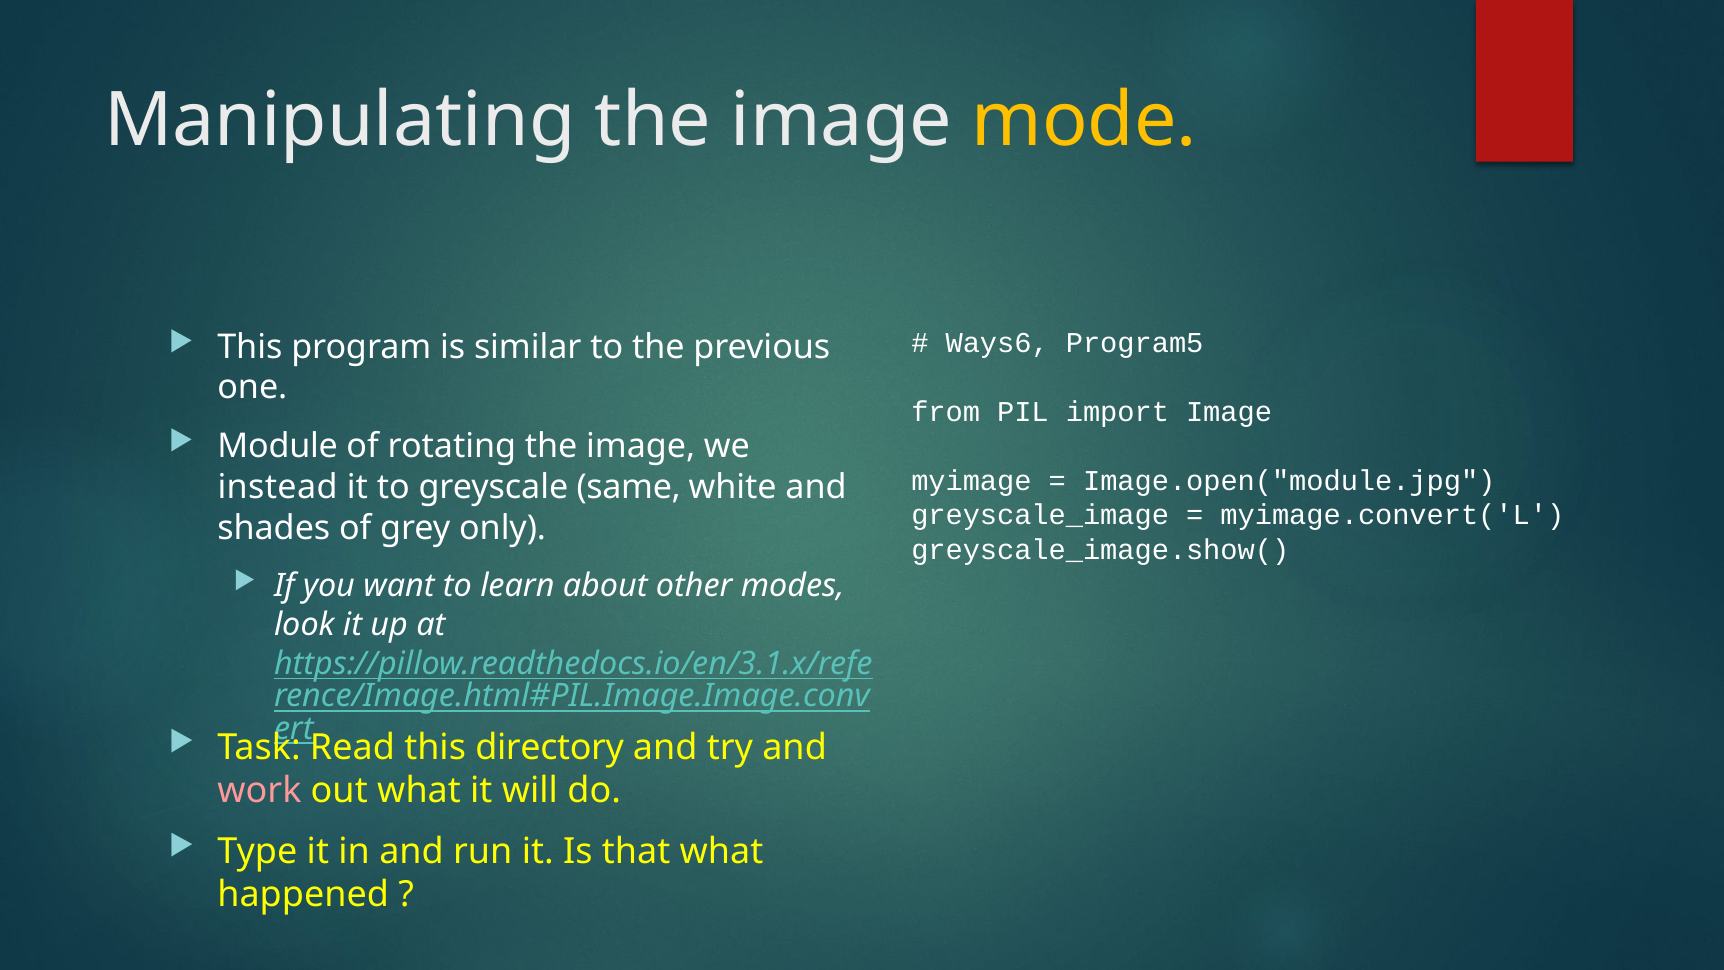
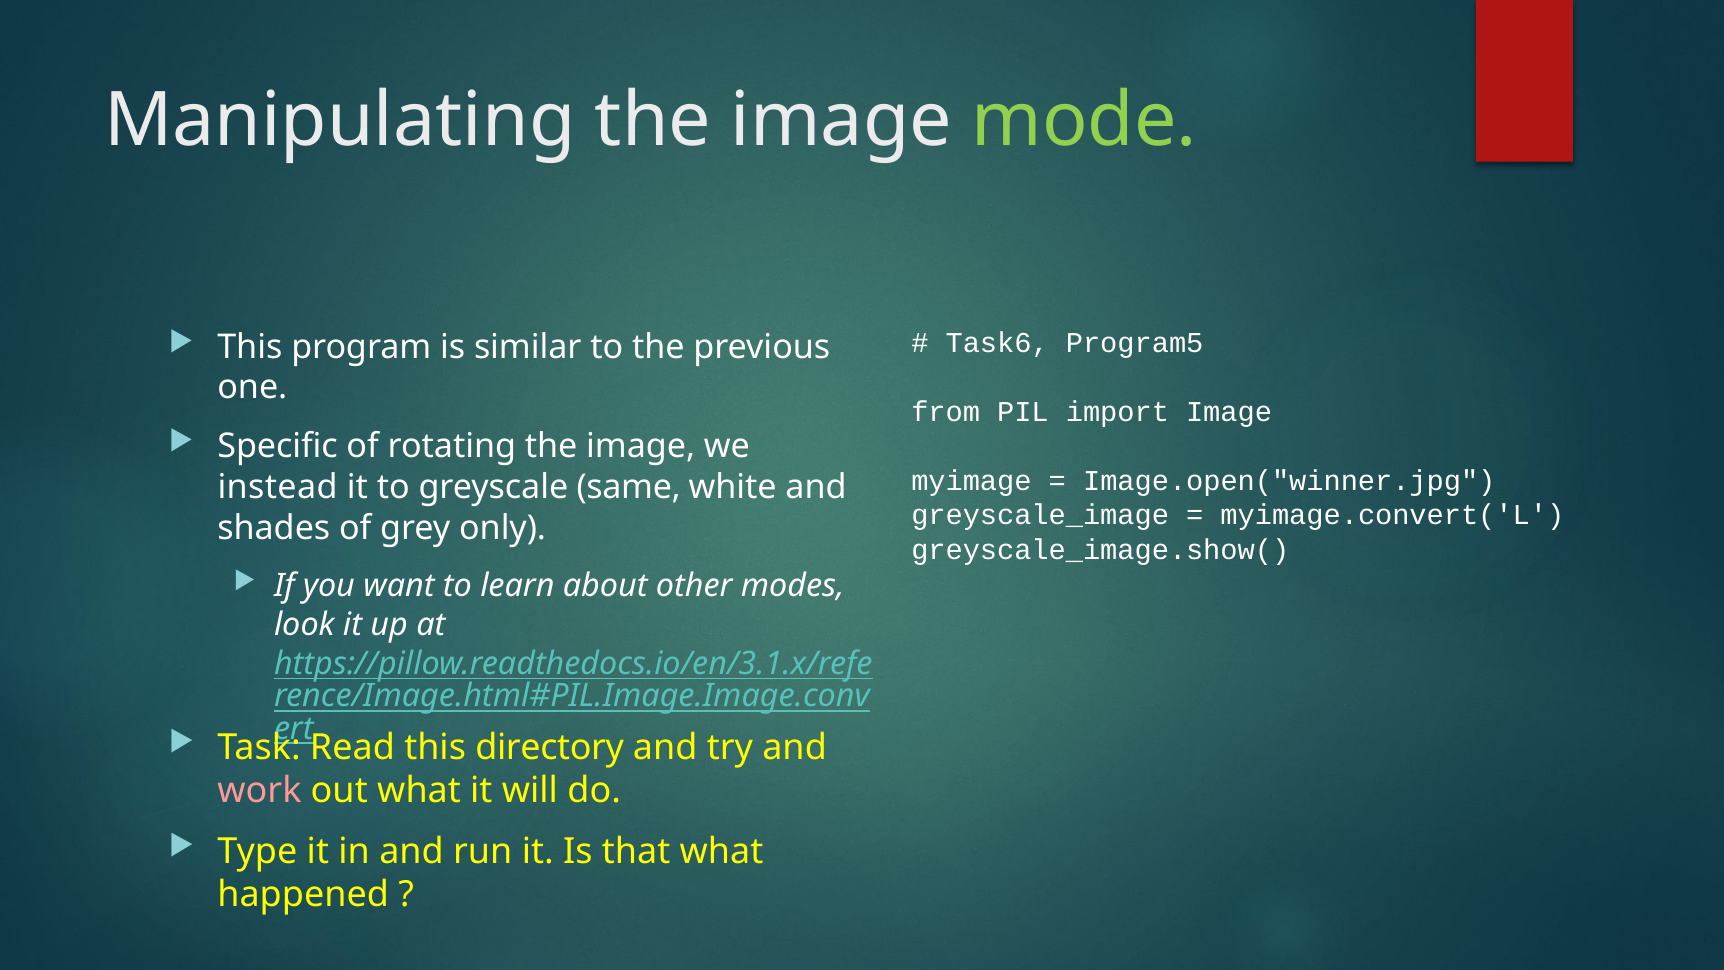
mode colour: yellow -> light green (1084, 121)
Ways6: Ways6 -> Task6 (997, 343)
Module: Module -> Specific (278, 447)
Image.open("module.jpg: Image.open("module.jpg -> Image.open("winner.jpg (1289, 481)
